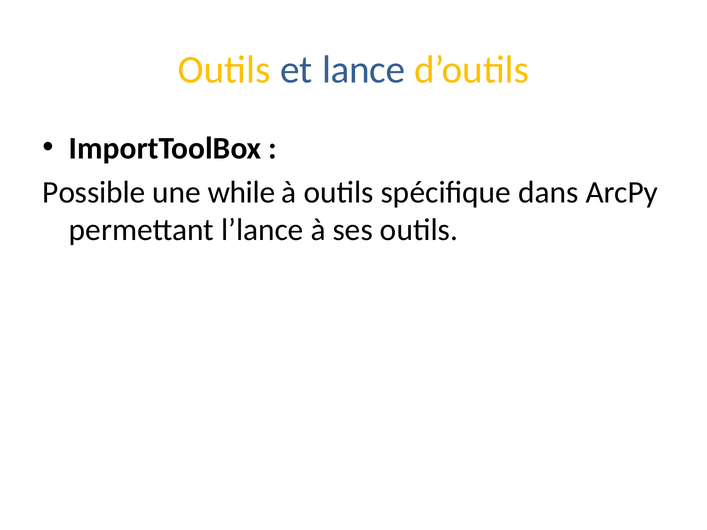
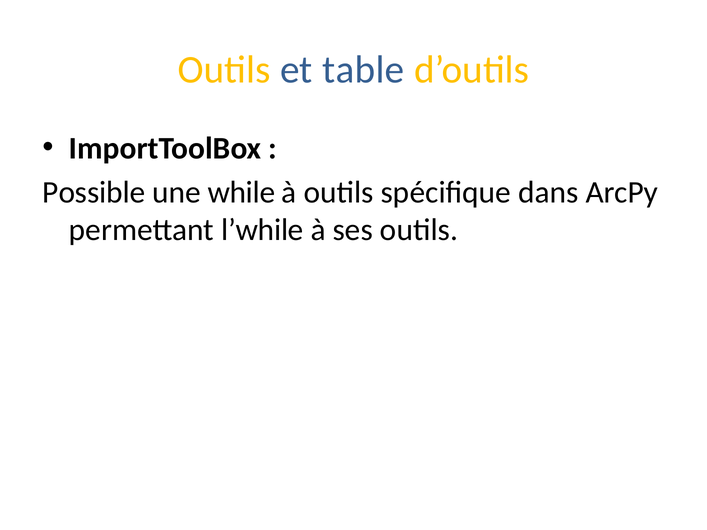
lance: lance -> table (363, 70)
l’lance: l’lance -> l’while (262, 230)
